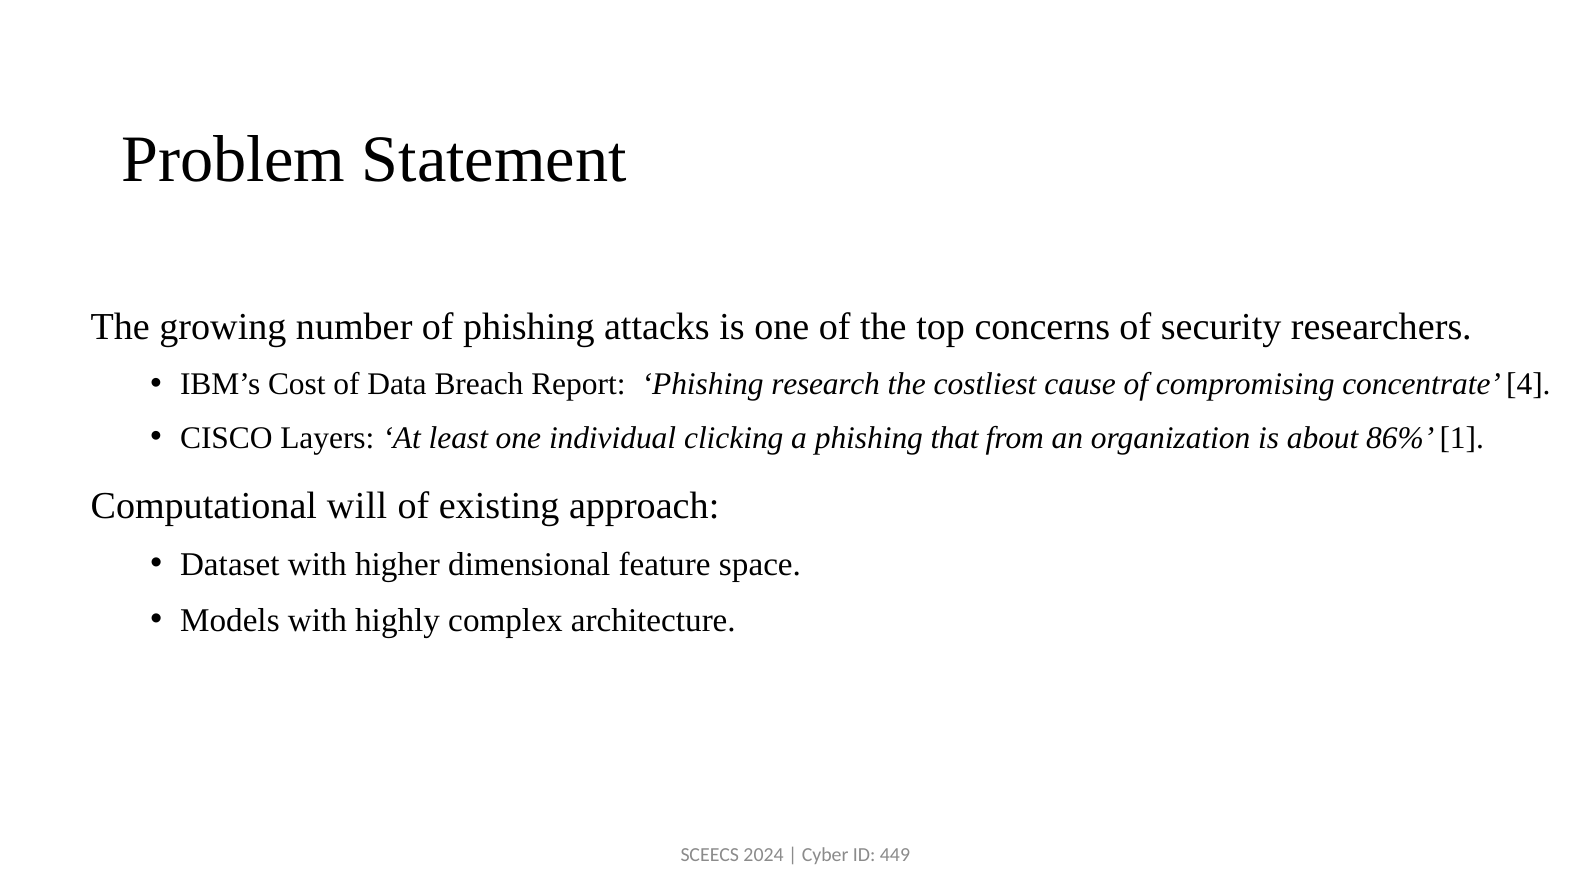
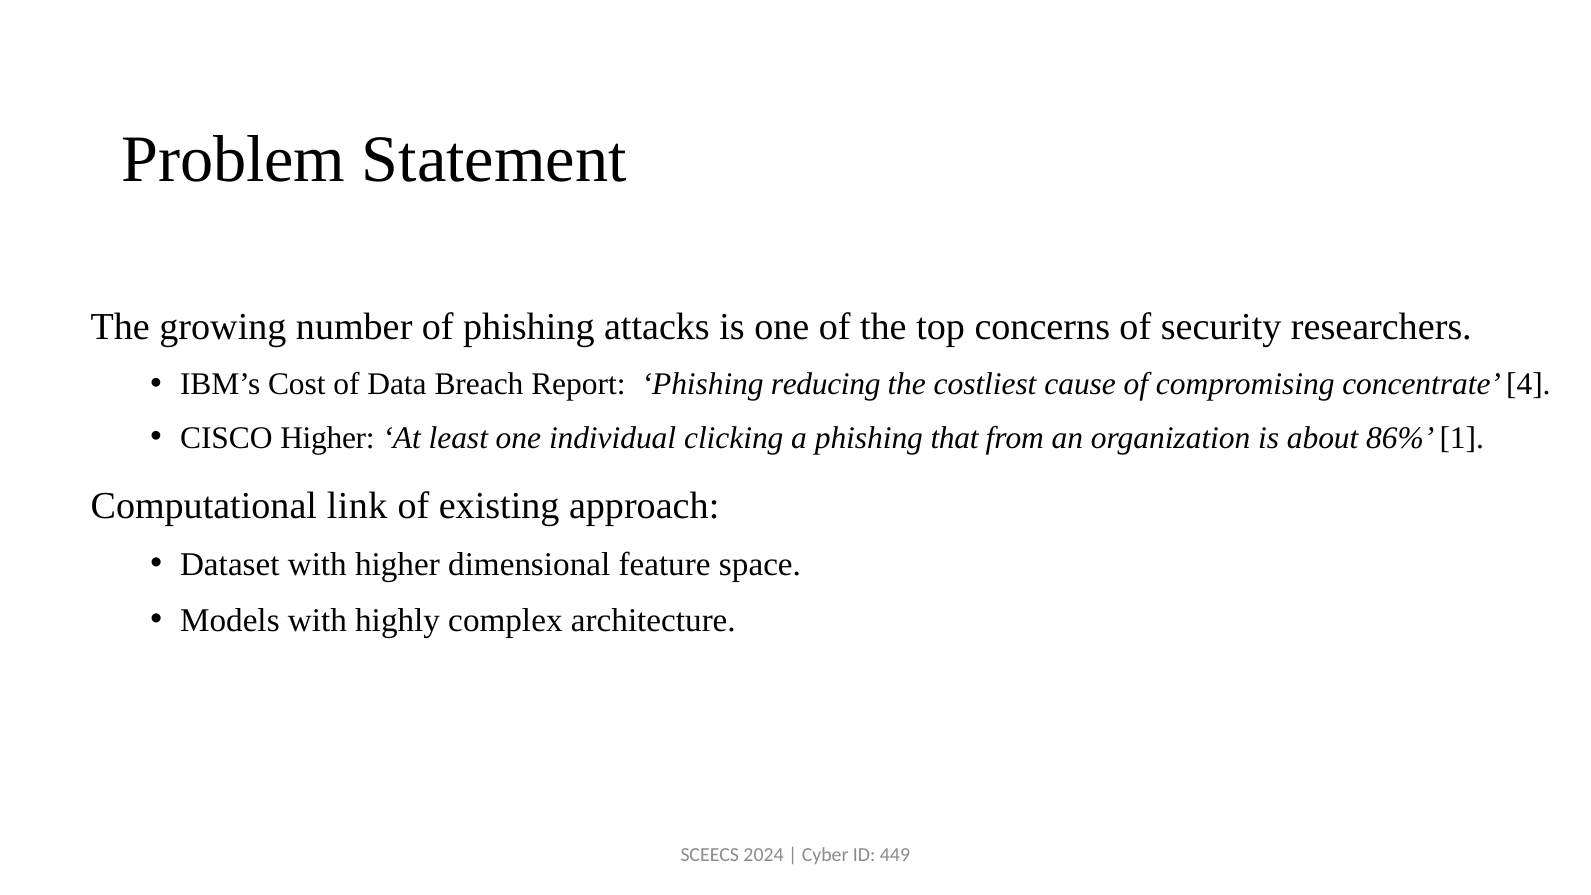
research: research -> reducing (826, 384)
CISCO Layers: Layers -> Higher (327, 438)
will: will -> link (357, 506)
